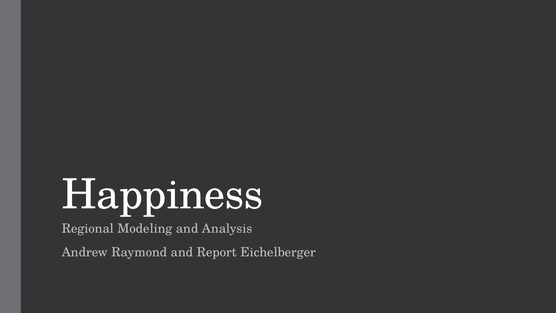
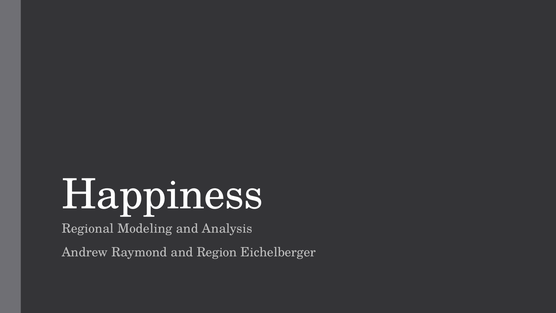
Report: Report -> Region (217, 252)
